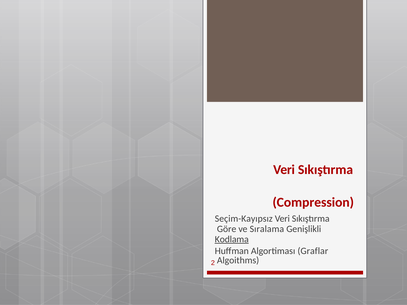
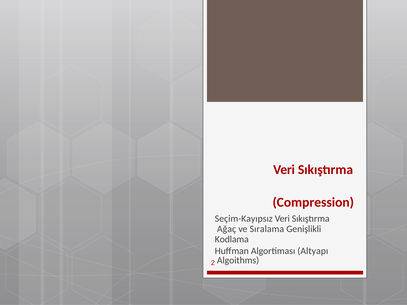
Göre: Göre -> Ağaç (227, 229)
Kodlama underline: present -> none (232, 239)
Graflar: Graflar -> Altyapı (313, 251)
